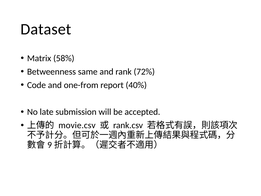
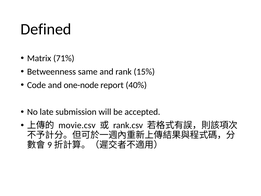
Dataset: Dataset -> Defined (46, 29)
58%: 58% -> 71% (64, 58)
72%: 72% -> 15% (144, 72)
one-from: one-from -> one-node (81, 85)
